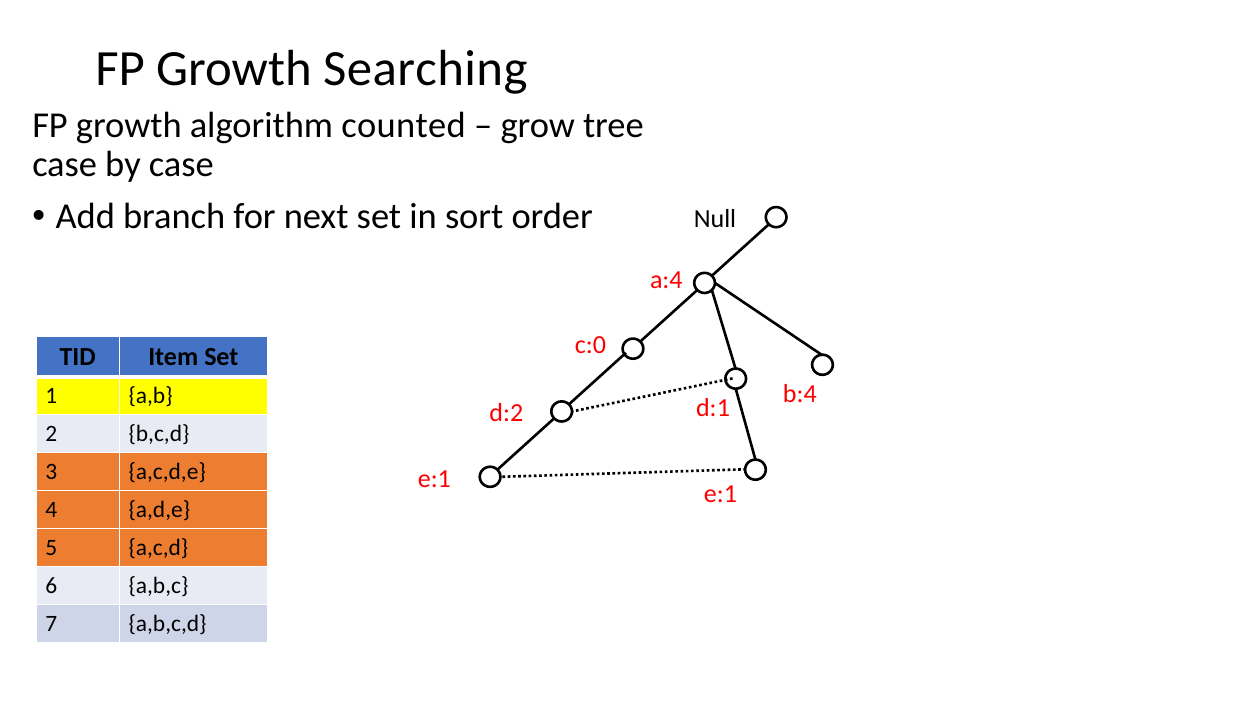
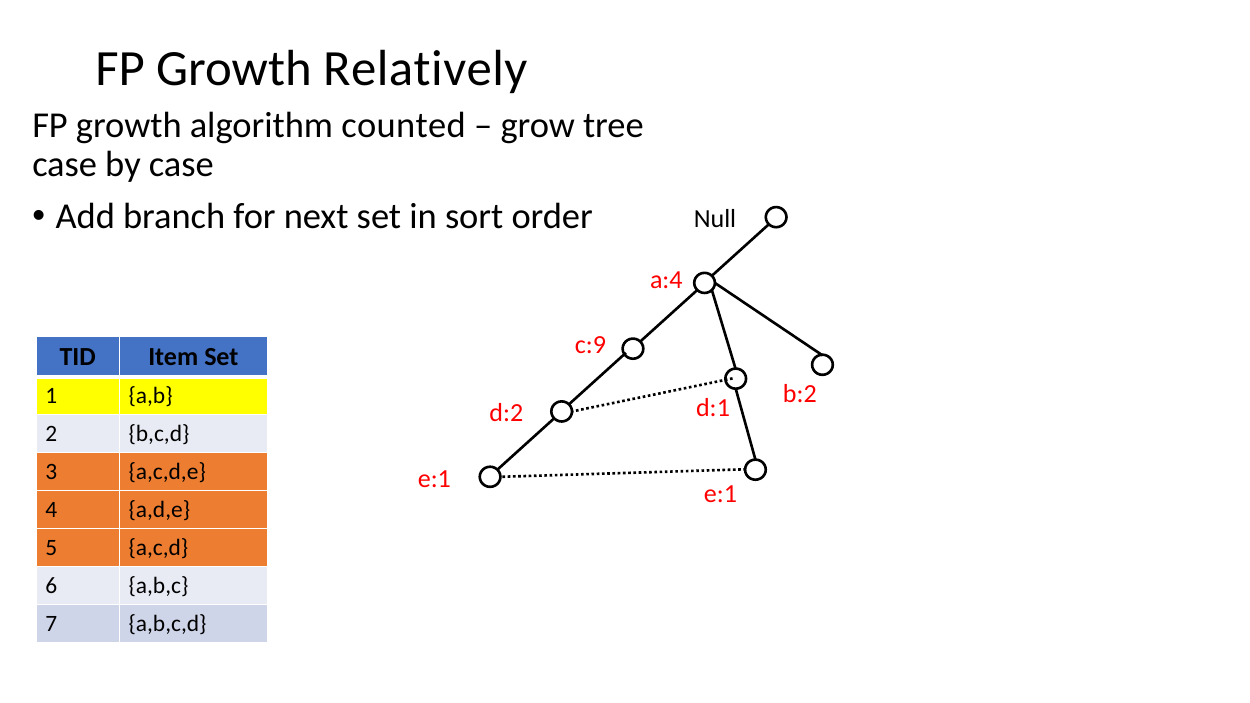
Searching: Searching -> Relatively (425, 69)
c:0: c:0 -> c:9 (591, 345)
b:4: b:4 -> b:2 (800, 394)
